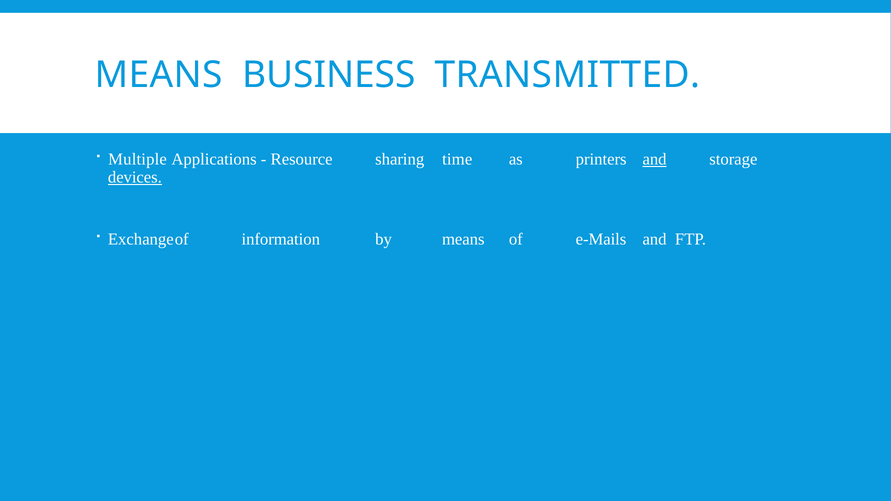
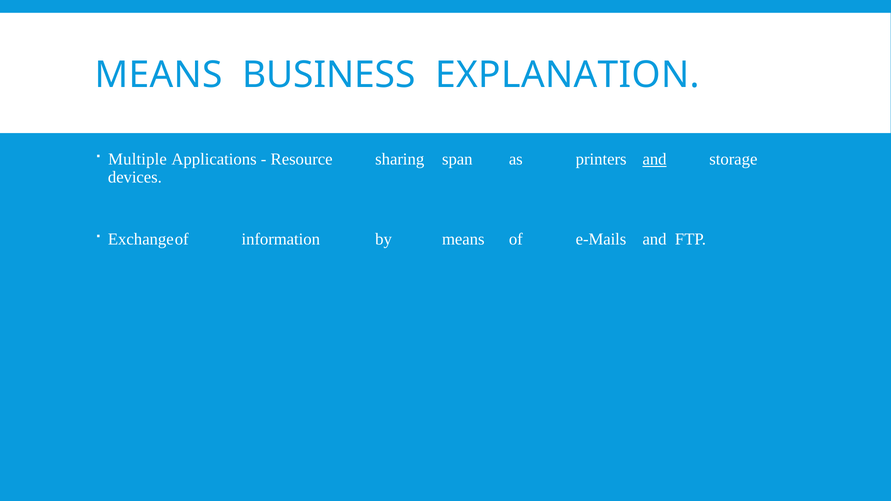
TRANSMITTED: TRANSMITTED -> EXPLANATION (568, 75)
time: time -> span (457, 159)
devices underline: present -> none (135, 177)
